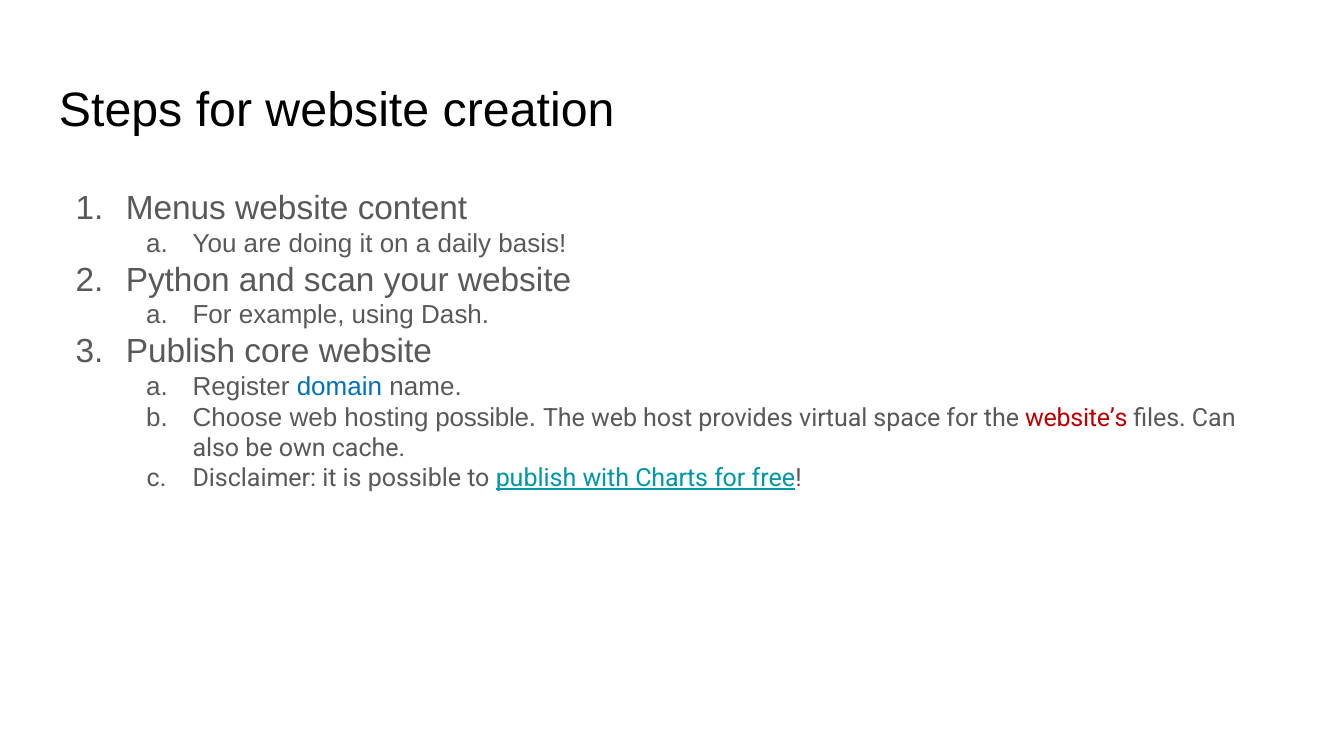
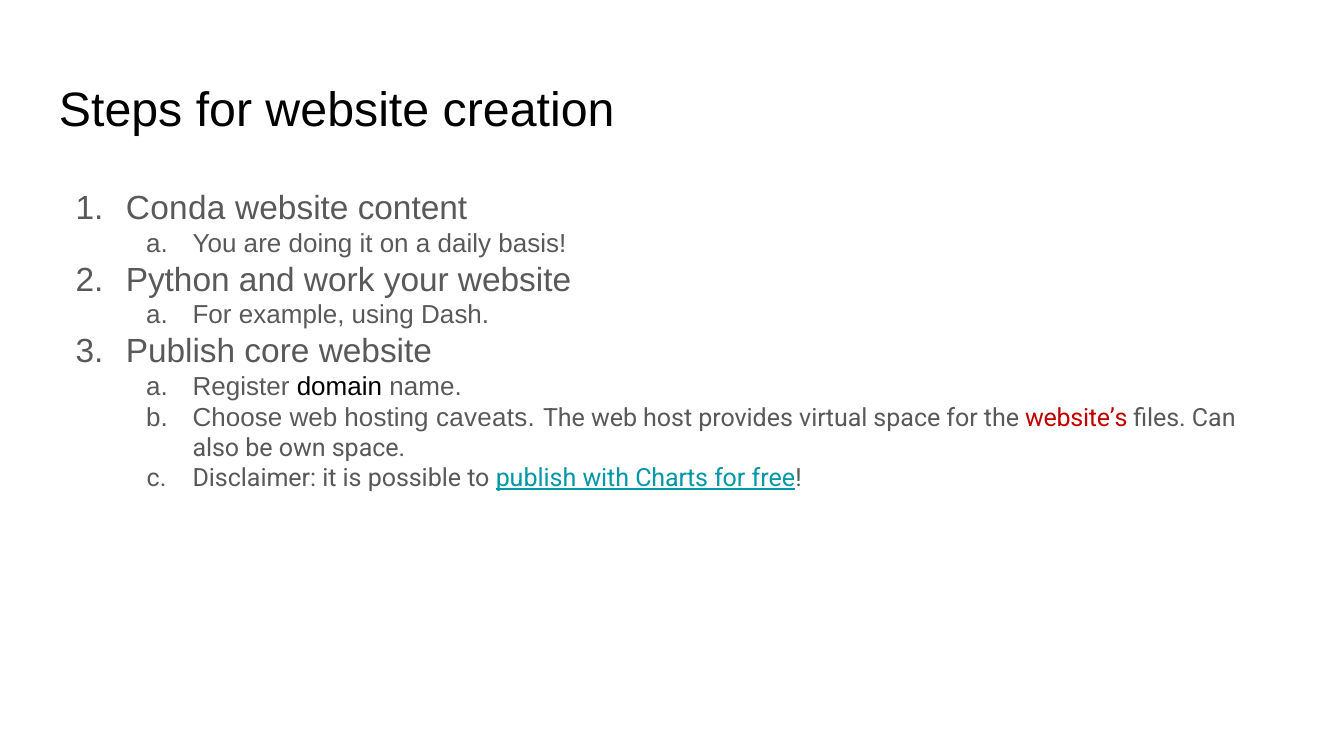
Menus: Menus -> Conda (176, 209)
scan: scan -> work (339, 280)
domain colour: blue -> black (339, 387)
hosting possible: possible -> caveats (485, 418)
own cache: cache -> space (369, 448)
